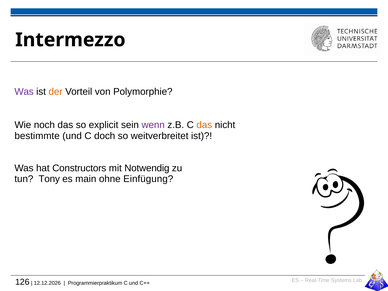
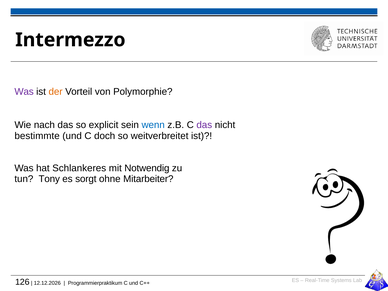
noch: noch -> nach (44, 125)
wenn colour: purple -> blue (153, 125)
das colour: orange -> purple (204, 125)
Constructors: Constructors -> Schlankeres (79, 168)
main: main -> sorgt (86, 179)
Einfügung: Einfügung -> Mitarbeiter (148, 179)
